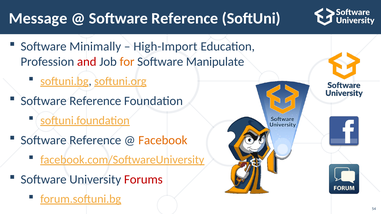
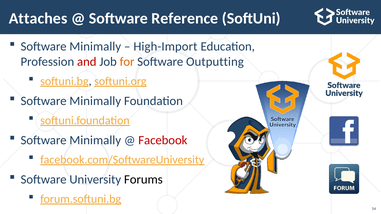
Message: Message -> Attaches (38, 18)
Manipulate: Manipulate -> Outputting (215, 62)
Reference: Reference -> Minimally (95, 101)
Reference: Reference -> Minimally (95, 140)
Facebook colour: orange -> red (163, 140)
Forums colour: red -> black (143, 180)
